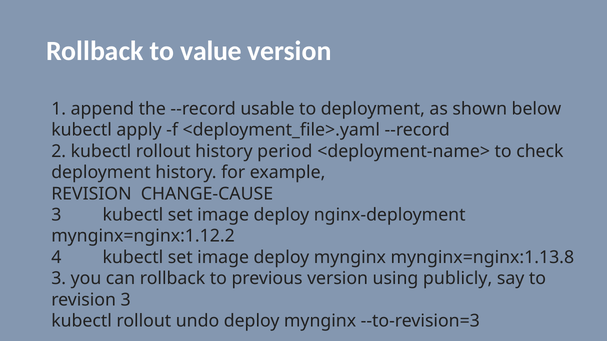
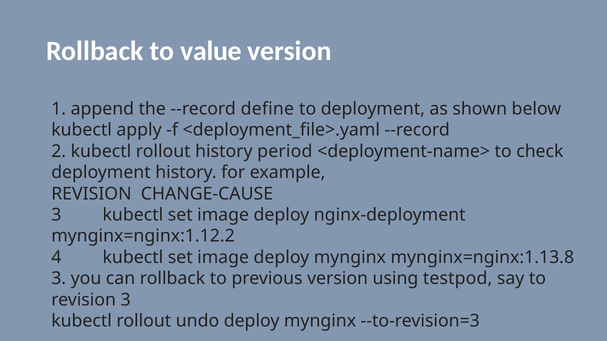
usable: usable -> define (267, 109)
publicly: publicly -> testpod (458, 279)
